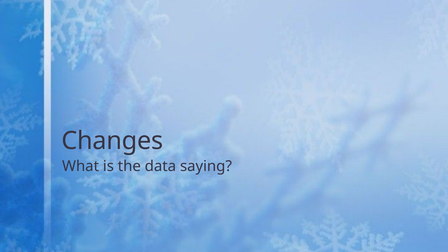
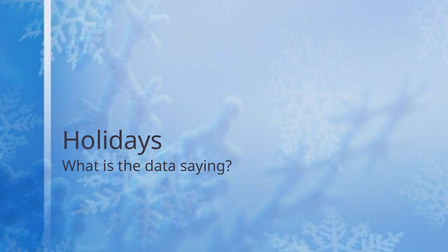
Changes: Changes -> Holidays (112, 141)
